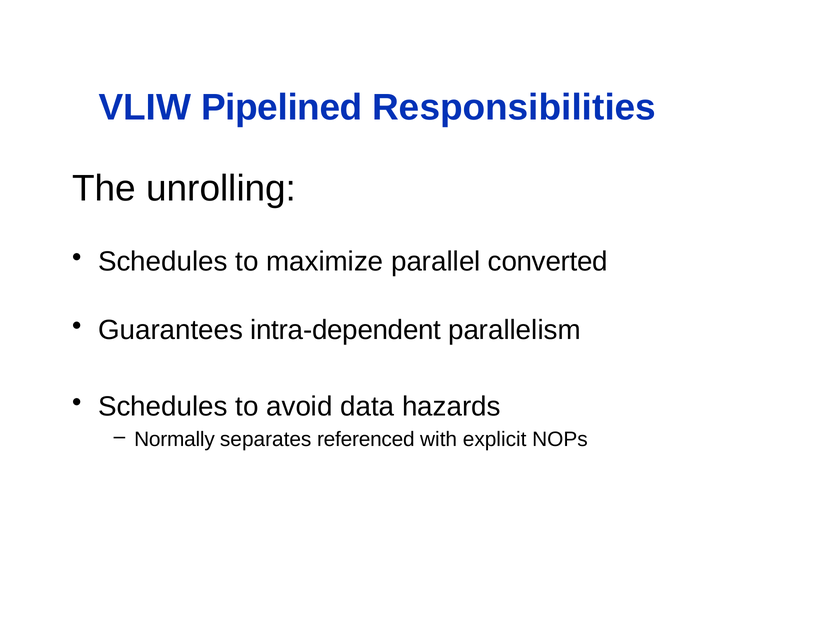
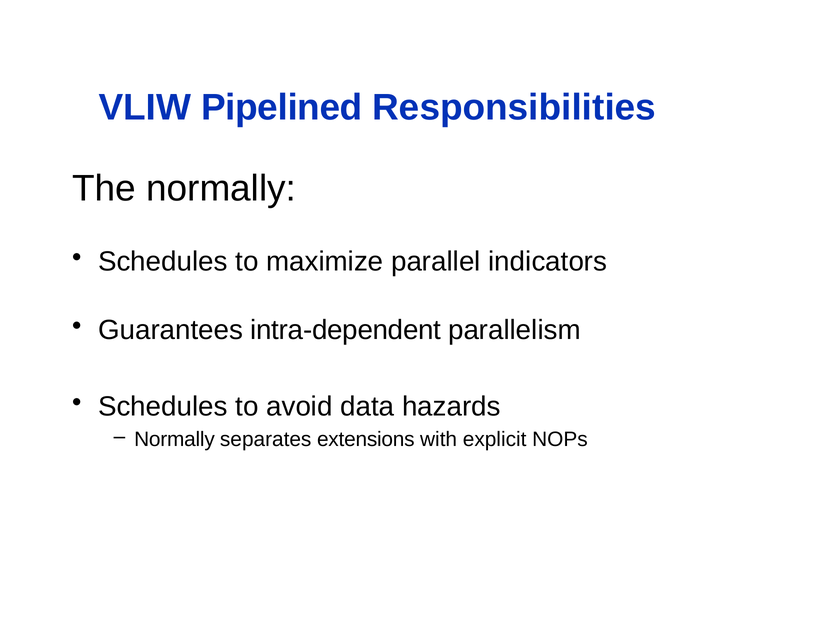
The unrolling: unrolling -> normally (221, 188)
converted: converted -> indicators (548, 262)
referenced: referenced -> extensions (366, 439)
